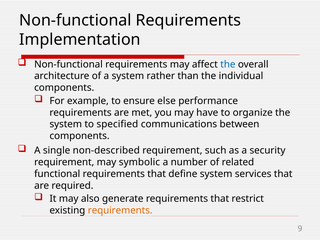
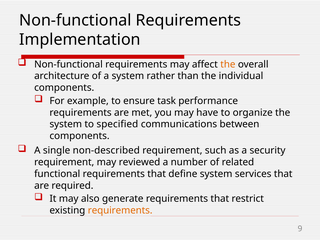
the colour: blue -> orange (228, 64)
else: else -> task (167, 101)
symbolic: symbolic -> reviewed (140, 162)
